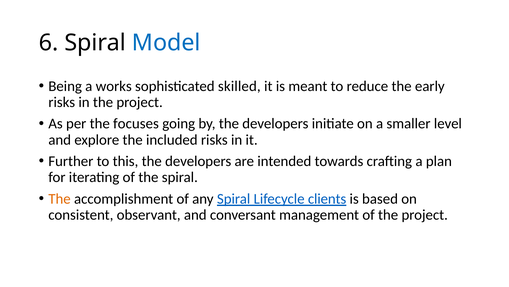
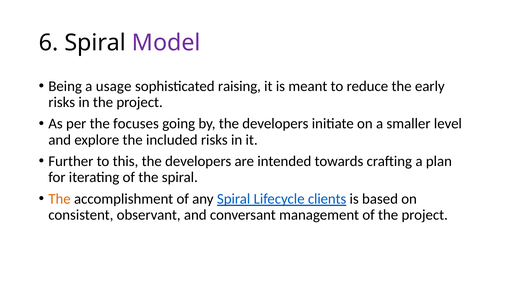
Model colour: blue -> purple (166, 43)
works: works -> usage (114, 86)
skilled: skilled -> raising (239, 86)
